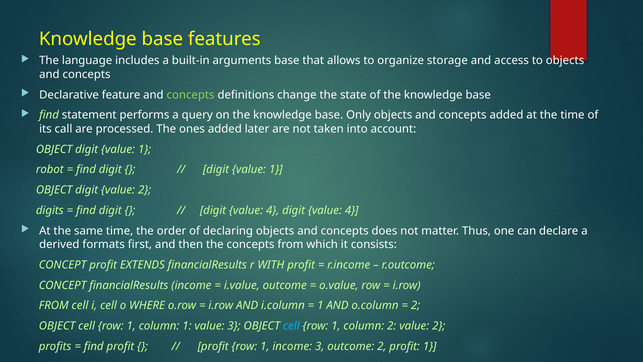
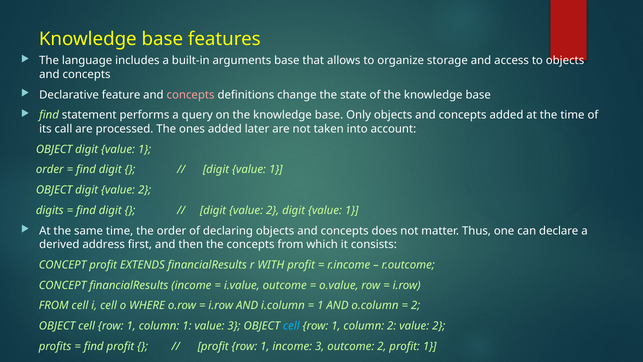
concepts colour: light green -> pink (191, 95)
robot: robot -> order (50, 170)
4: 4 -> 2 (273, 210)
4: 4 -> 1 (352, 210)
formats: formats -> address (104, 244)
